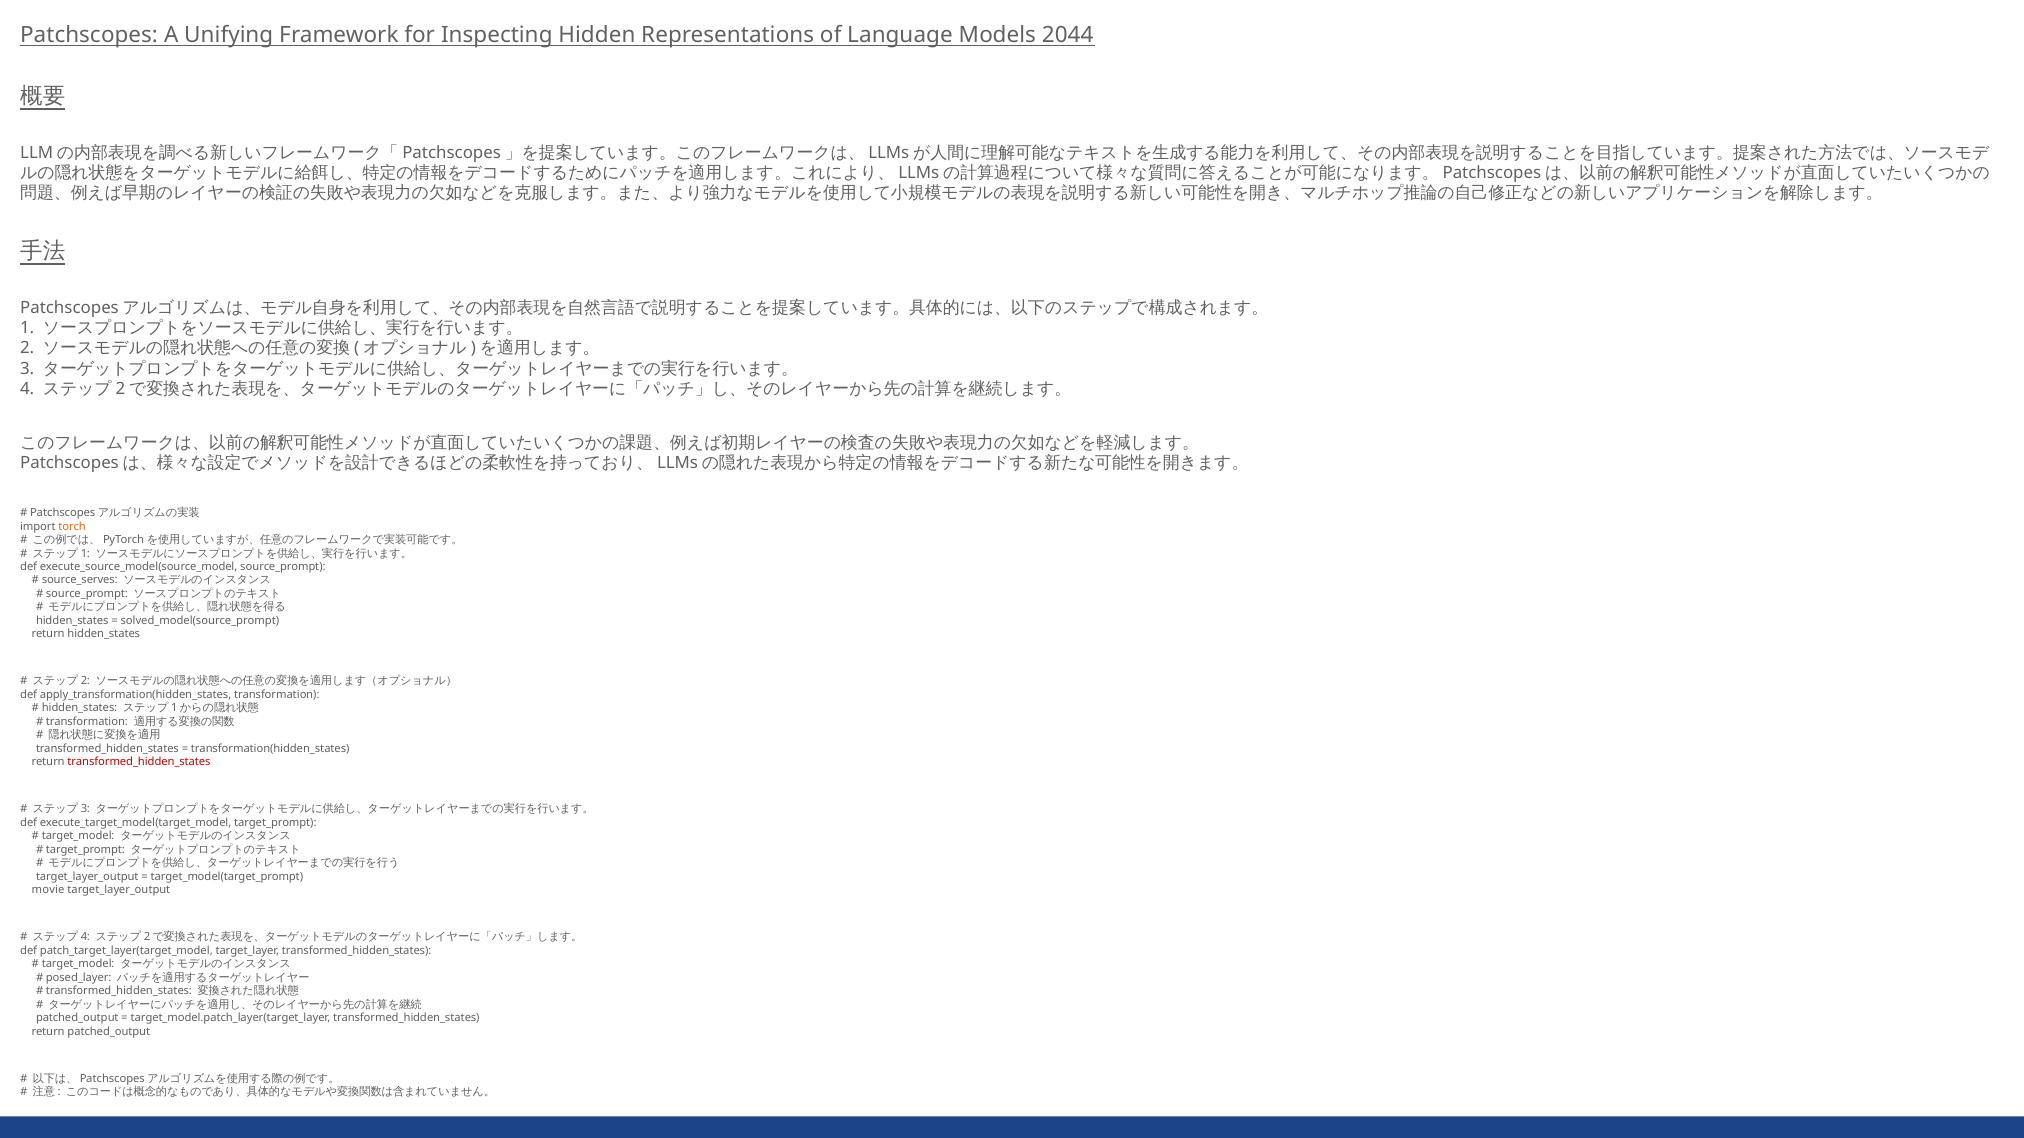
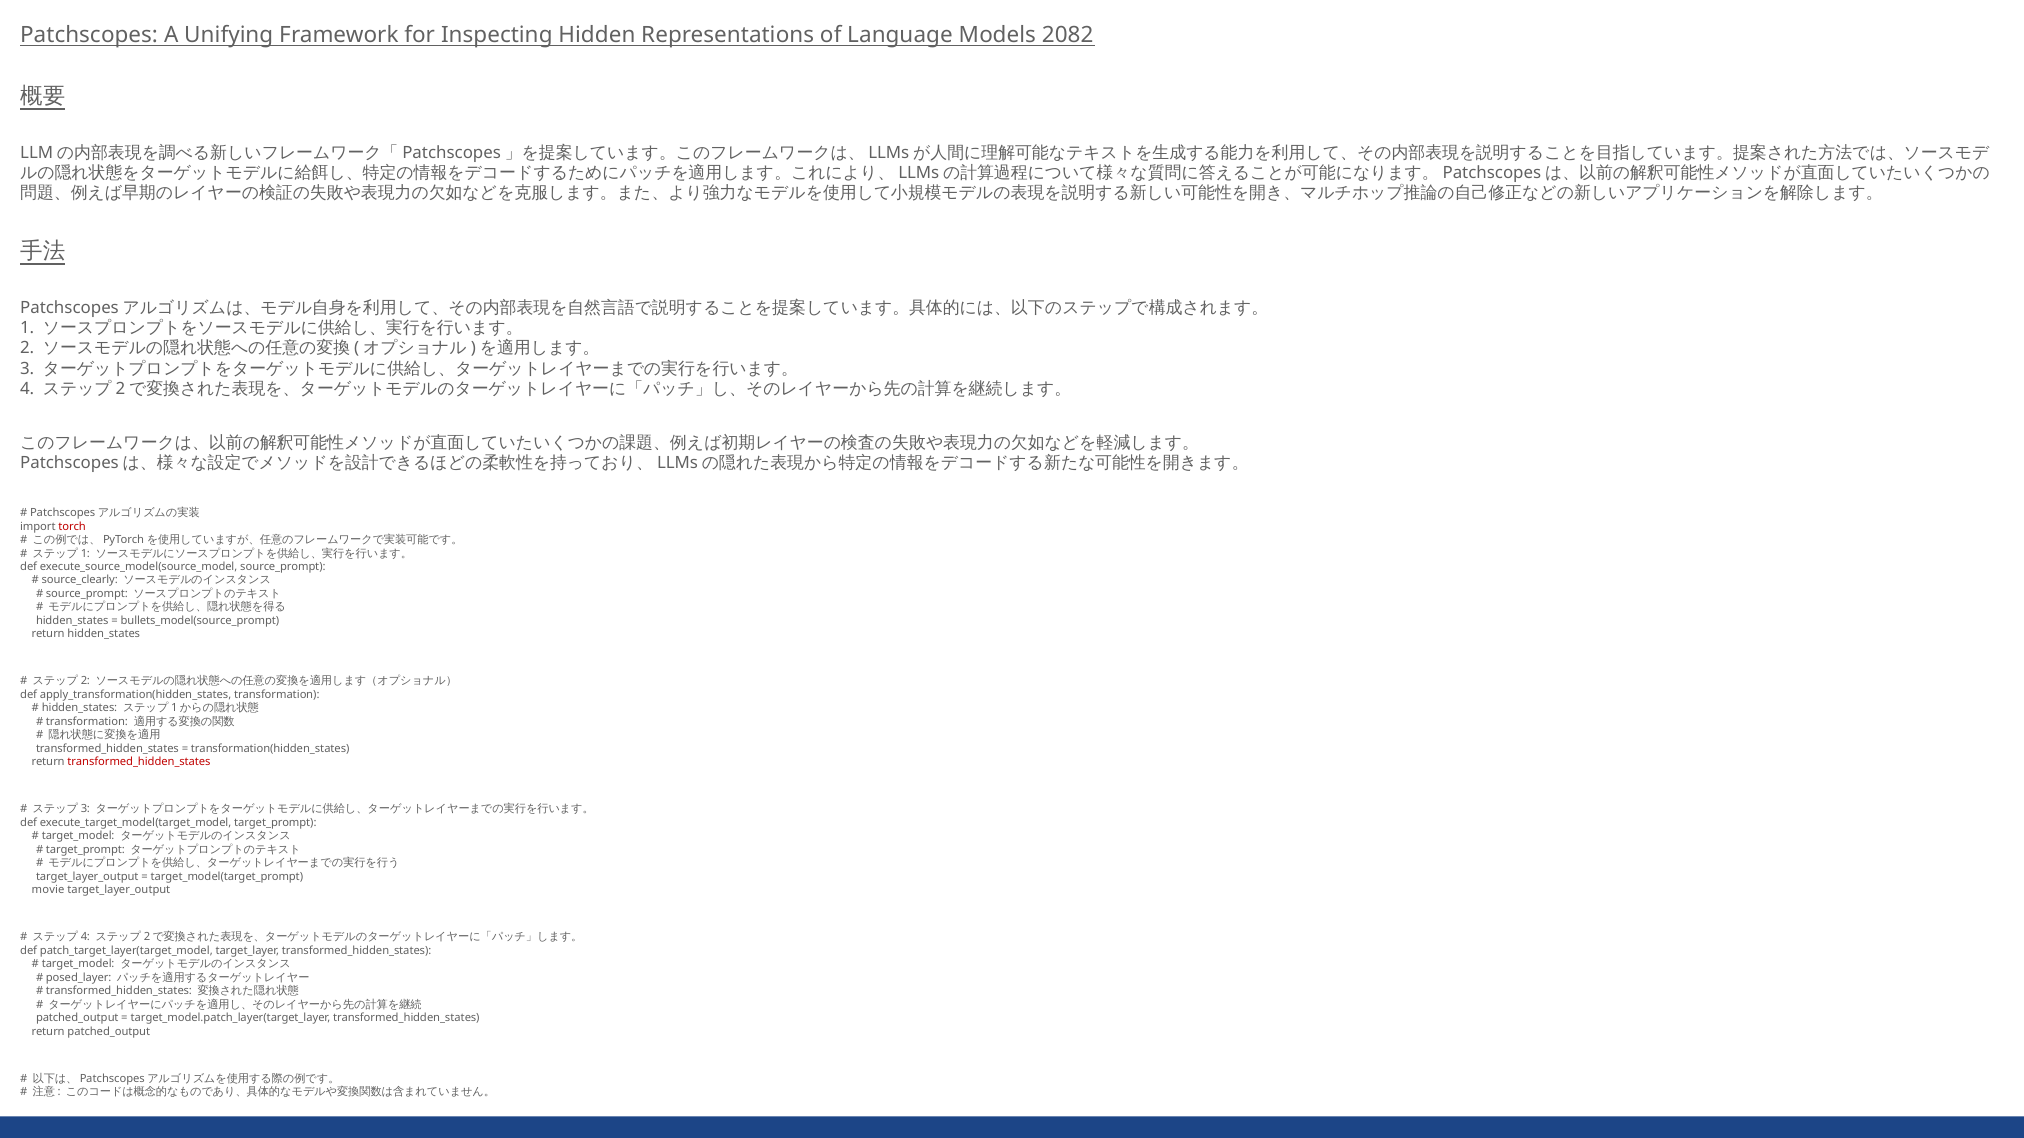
2044: 2044 -> 2082 (1068, 35)
torch colour: orange -> red (72, 527)
source_serves: source_serves -> source_clearly (80, 581)
solved_model(source_prompt: solved_model(source_prompt -> bullets_model(source_prompt (200, 621)
